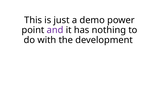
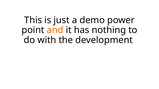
and colour: purple -> orange (55, 30)
